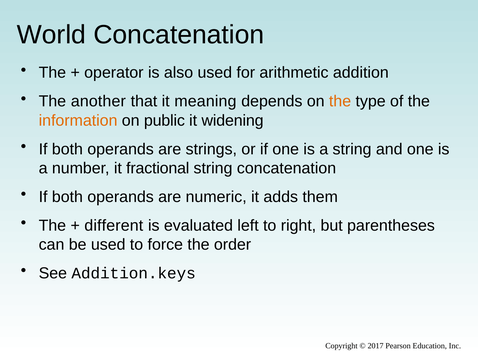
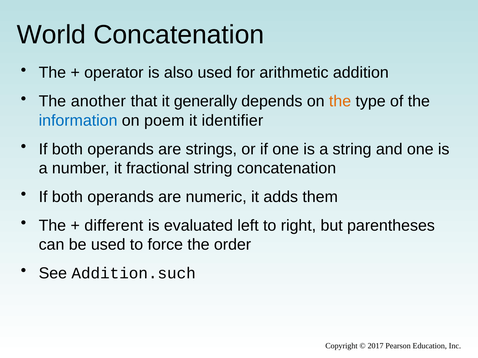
meaning: meaning -> generally (206, 102)
information colour: orange -> blue (78, 121)
public: public -> poem (164, 121)
widening: widening -> identifier (232, 121)
Addition.keys: Addition.keys -> Addition.such (134, 274)
